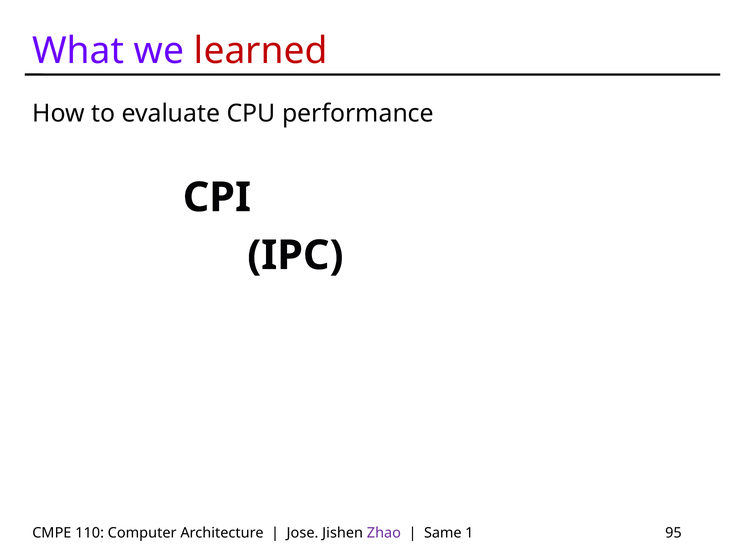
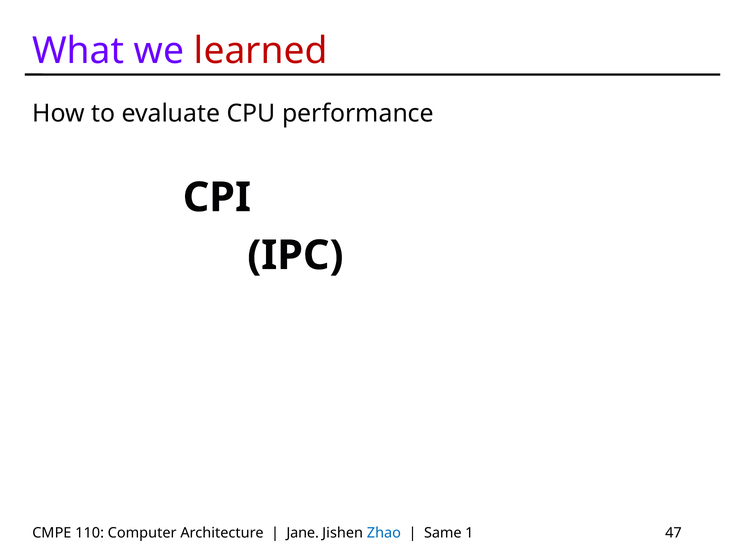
Jose: Jose -> Jane (303, 533)
Zhao colour: purple -> blue (384, 533)
95: 95 -> 47 (673, 533)
